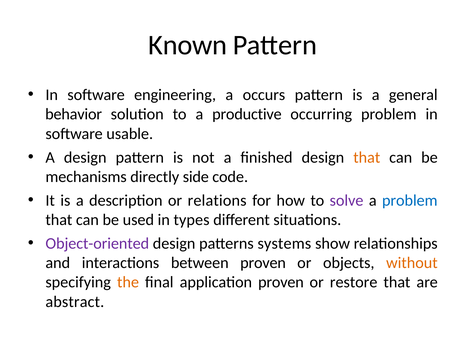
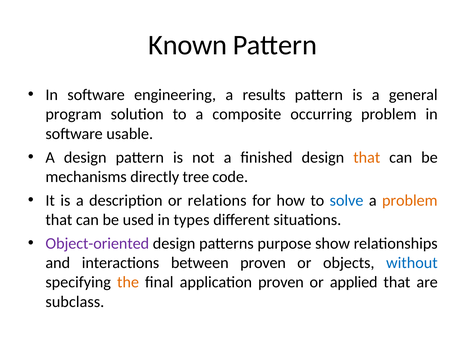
occurs: occurs -> results (264, 95)
behavior: behavior -> program (74, 114)
productive: productive -> composite (247, 114)
side: side -> tree (196, 177)
solve colour: purple -> blue (347, 200)
problem colour: blue -> orange (410, 200)
systems: systems -> purpose (284, 243)
without colour: orange -> blue (412, 262)
restore: restore -> applied (354, 282)
abstract: abstract -> subclass (75, 301)
